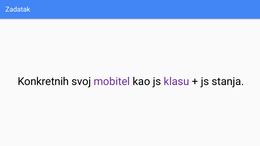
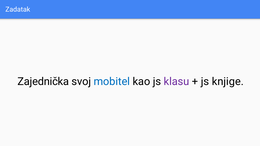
Konkretnih: Konkretnih -> Zajednička (43, 82)
mobitel colour: purple -> blue (112, 82)
stanja: stanja -> knjige (228, 82)
